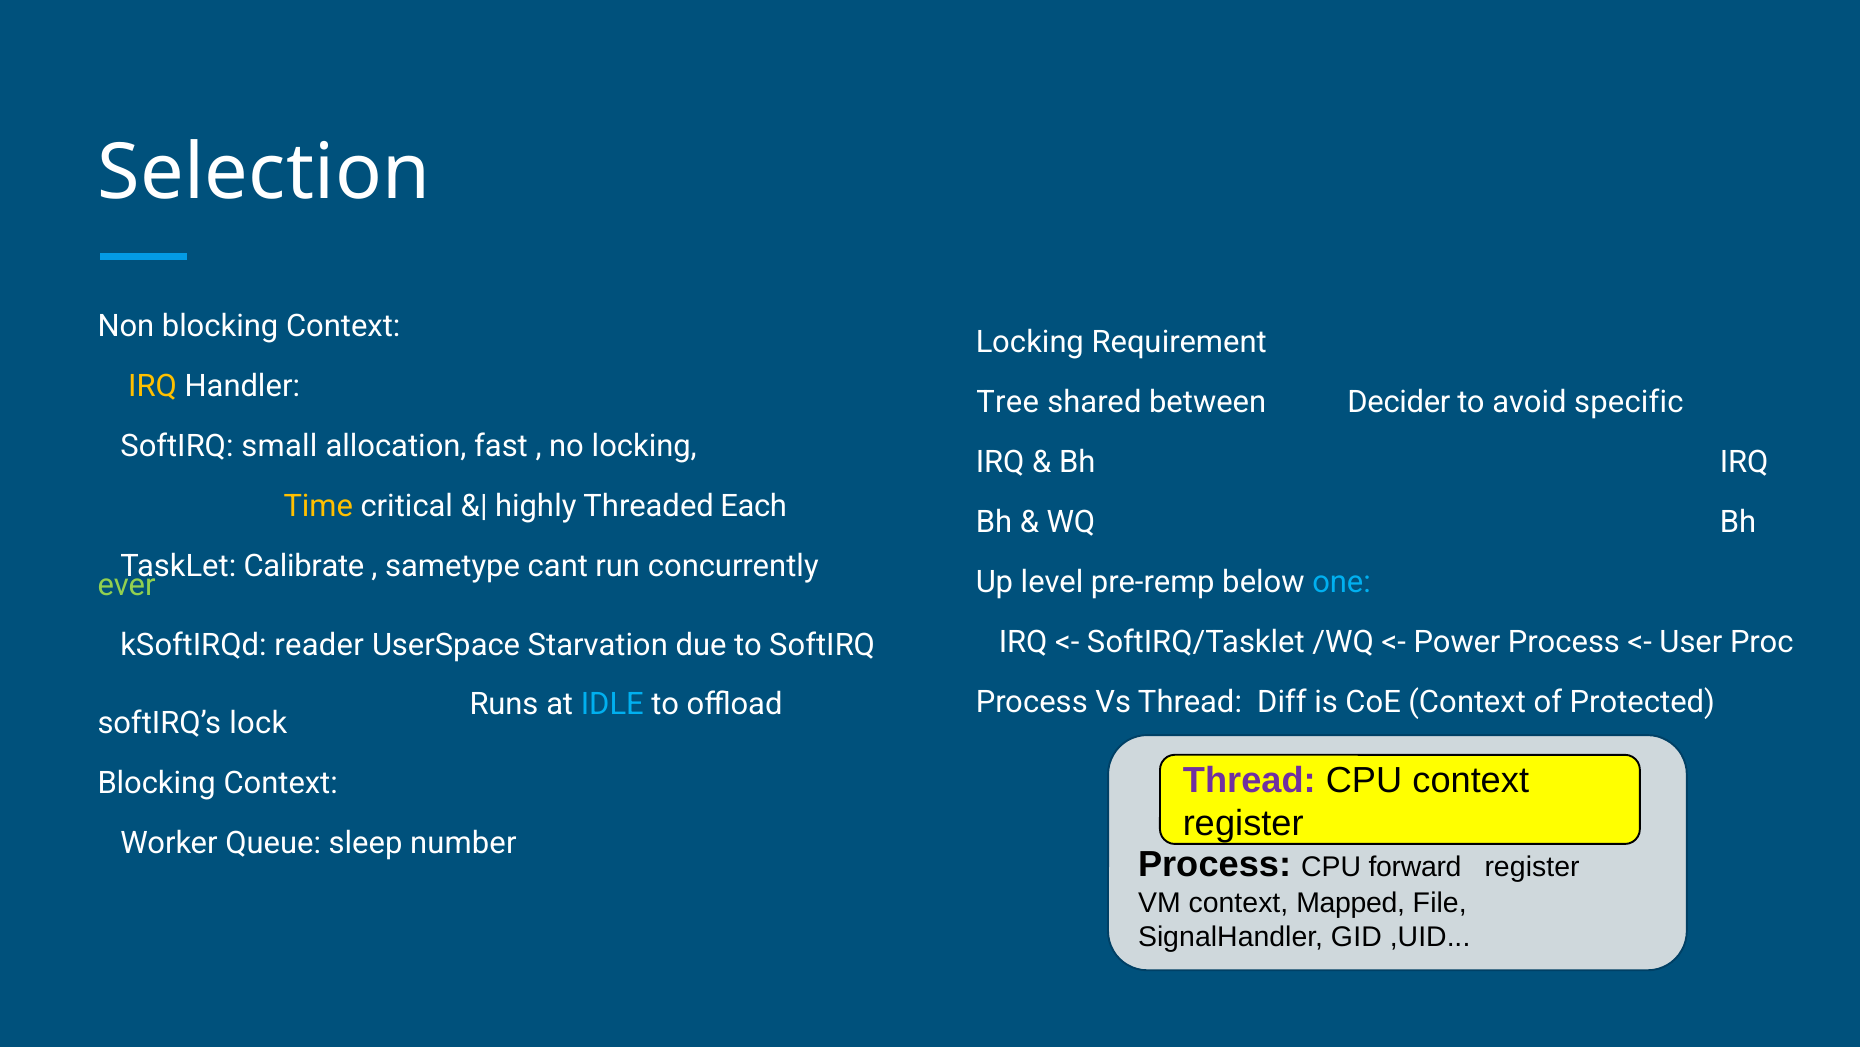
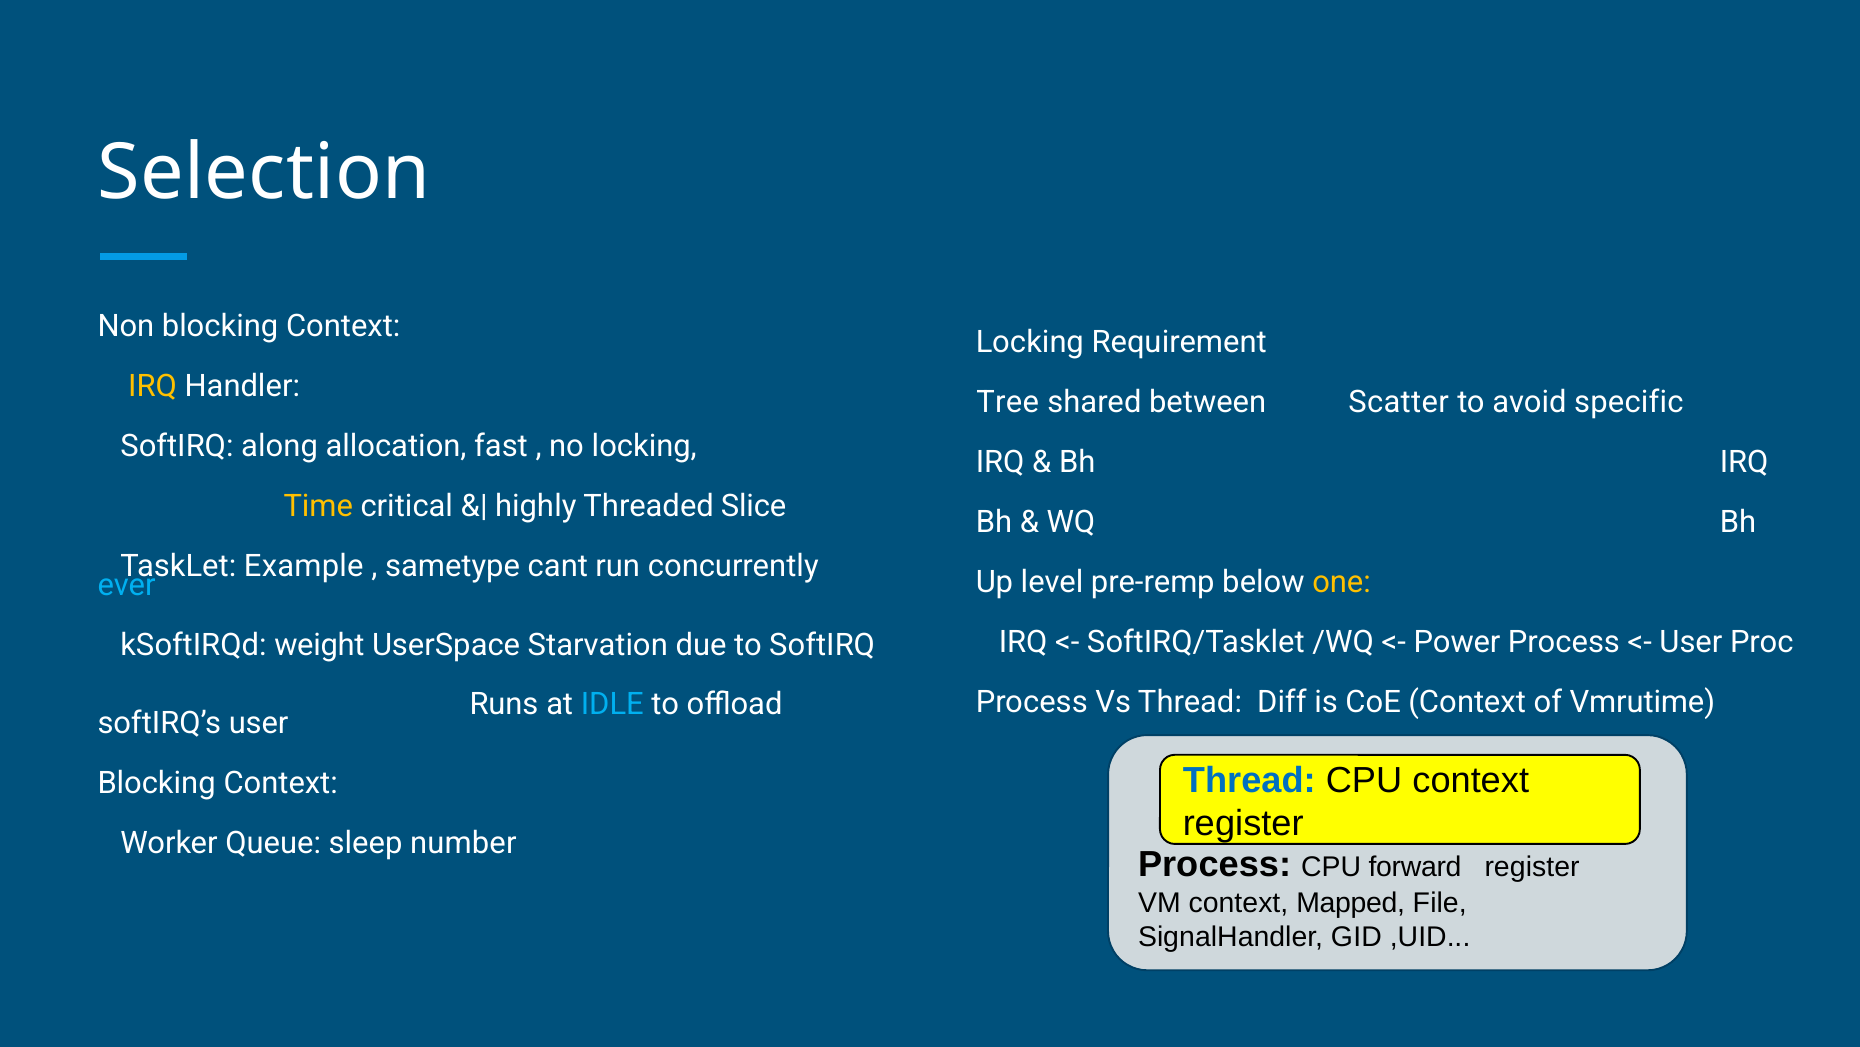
Decider: Decider -> Scatter (1399, 402)
small: small -> along (280, 446)
Each: Each -> Slice (754, 506)
Calibrate: Calibrate -> Example (304, 566)
one colour: light blue -> yellow (1342, 582)
ever colour: light green -> light blue (127, 584)
reader: reader -> weight (319, 644)
Protected: Protected -> Vmrutime (1642, 702)
softIRQ’s lock: lock -> user (259, 723)
Thread colour: purple -> blue (1249, 780)
